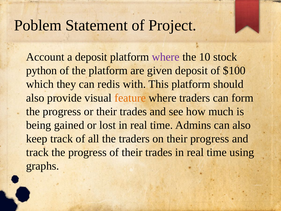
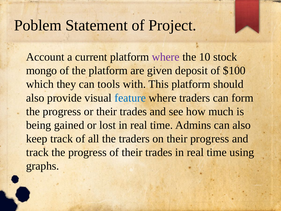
a deposit: deposit -> current (91, 57)
python: python -> mongo (42, 71)
redis: redis -> tools (109, 84)
feature colour: orange -> blue (130, 98)
